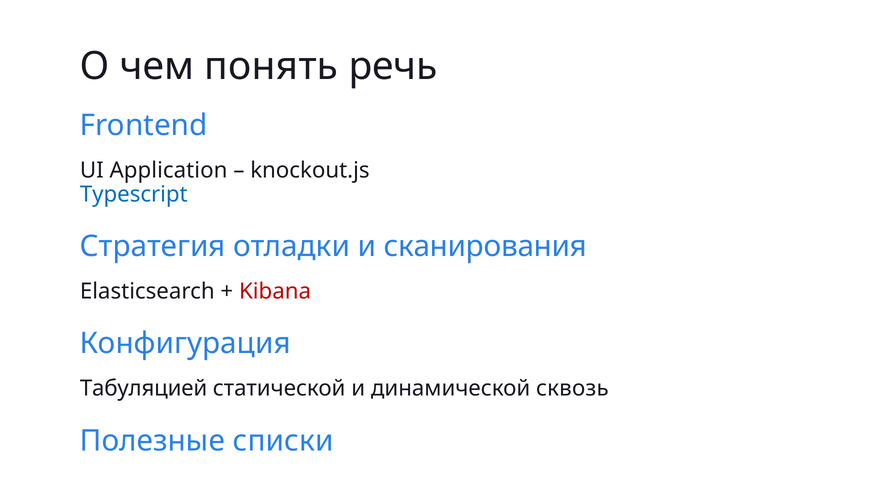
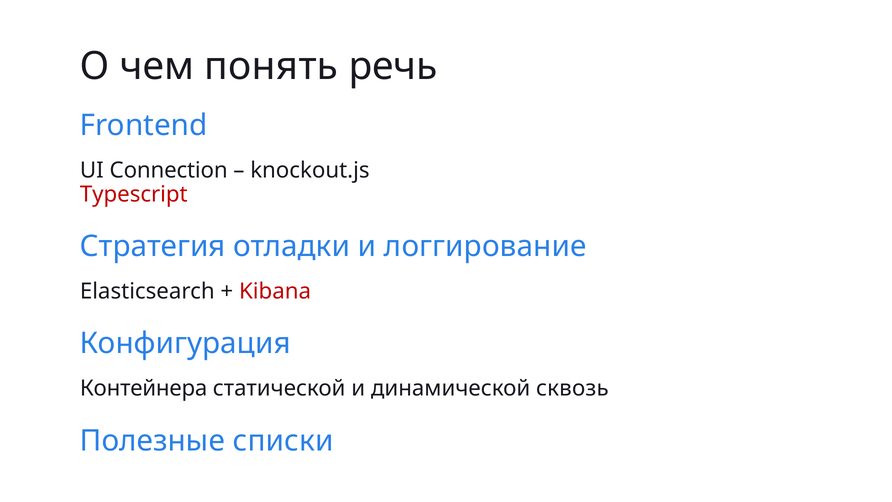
Application: Application -> Сonnection (169, 170)
Typescript colour: blue -> red (134, 194)
сканирования: сканирования -> логгирование (485, 246)
Табуляцией: Табуляцией -> Контейнера (144, 388)
